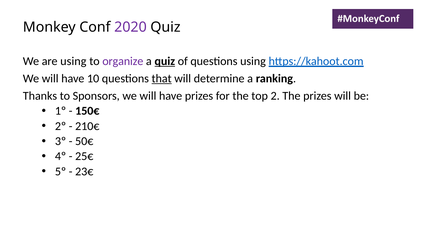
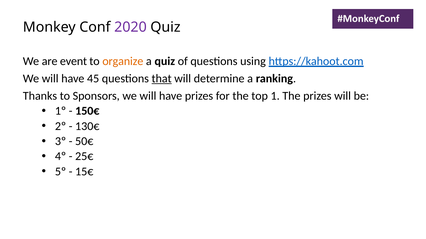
are using: using -> event (74, 61)
organize colour: purple -> orange (123, 61)
quiz underline: present -> none (165, 61)
10: 10 -> 45 (93, 79)
2: 2 -> 1 (275, 96)
210€: 210€ -> 130€ (87, 126)
23€: 23€ -> 15€ (84, 172)
